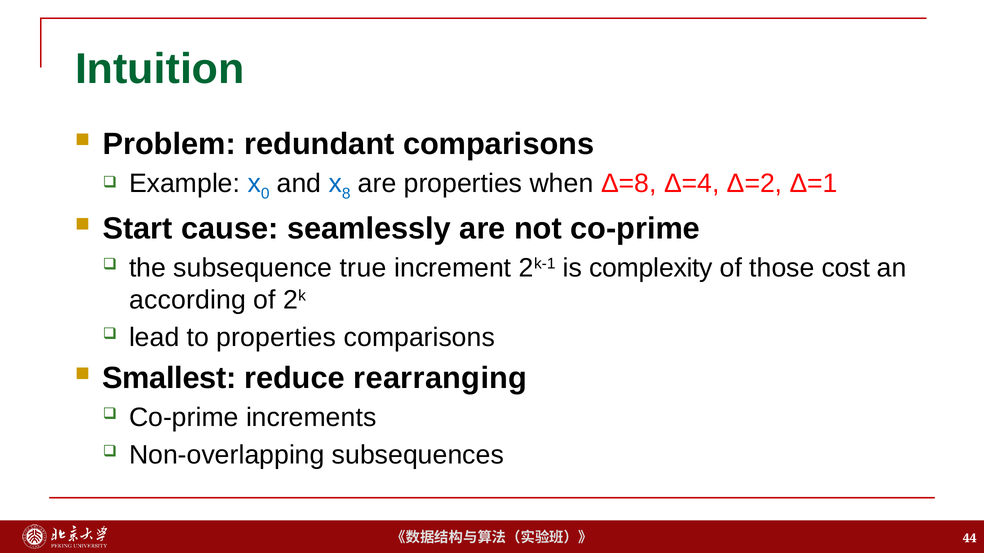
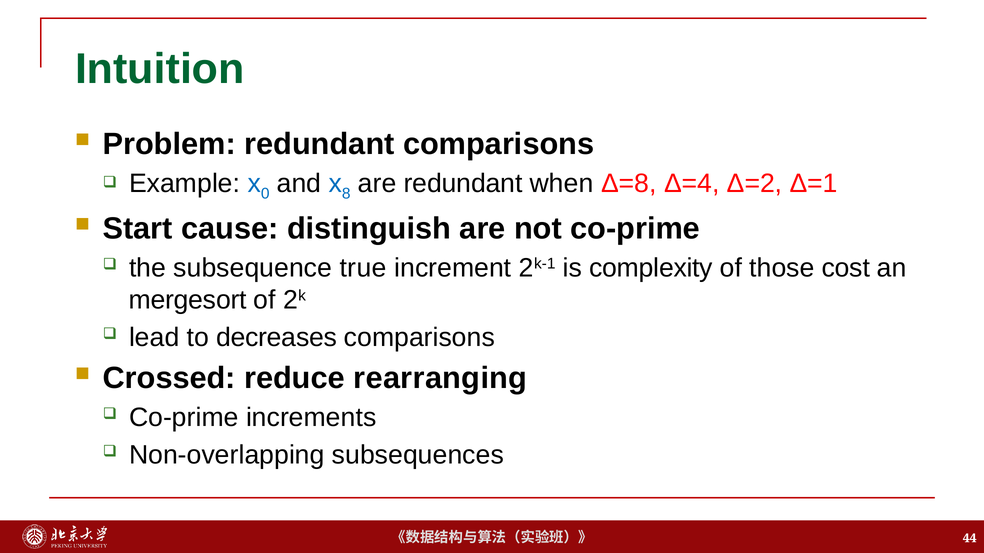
are properties: properties -> redundant (463, 184)
seamlessly: seamlessly -> distinguish (369, 229)
according: according -> mergesort (188, 300)
to properties: properties -> decreases (277, 338)
Smallest: Smallest -> Crossed (169, 378)
